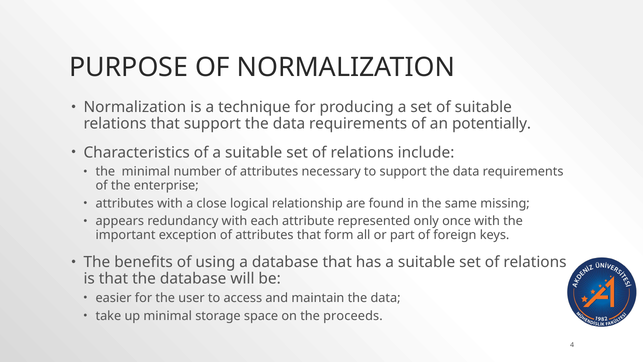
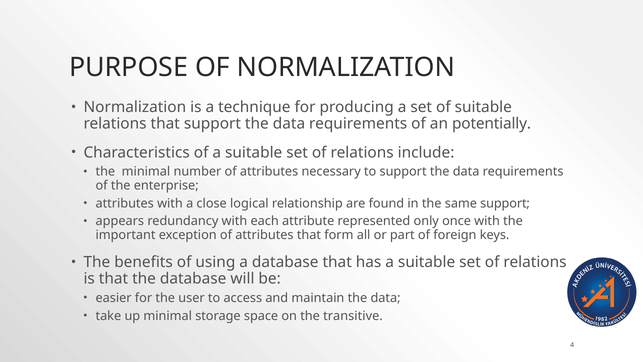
same missing: missing -> support (505, 203)
proceeds: proceeds -> transitive (353, 316)
